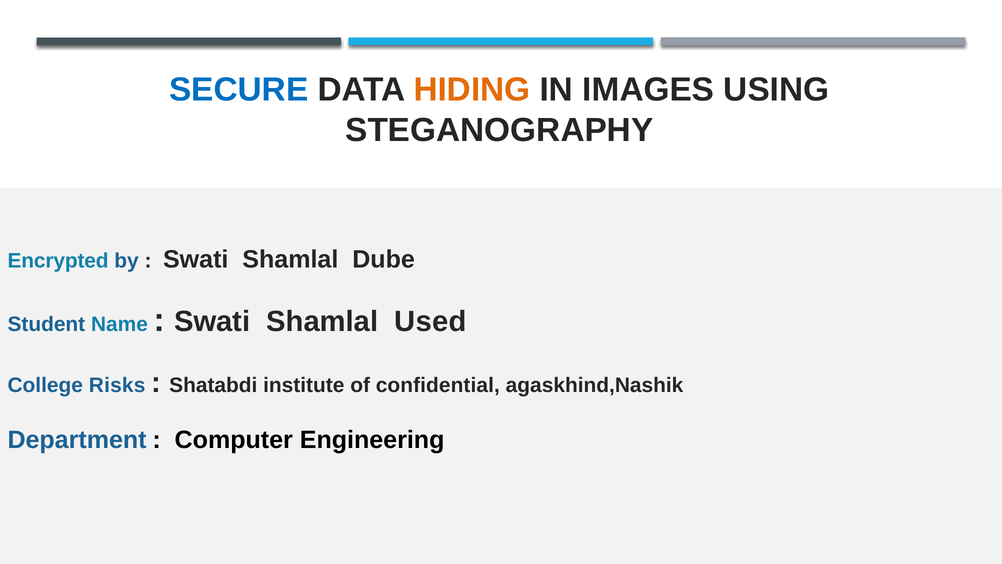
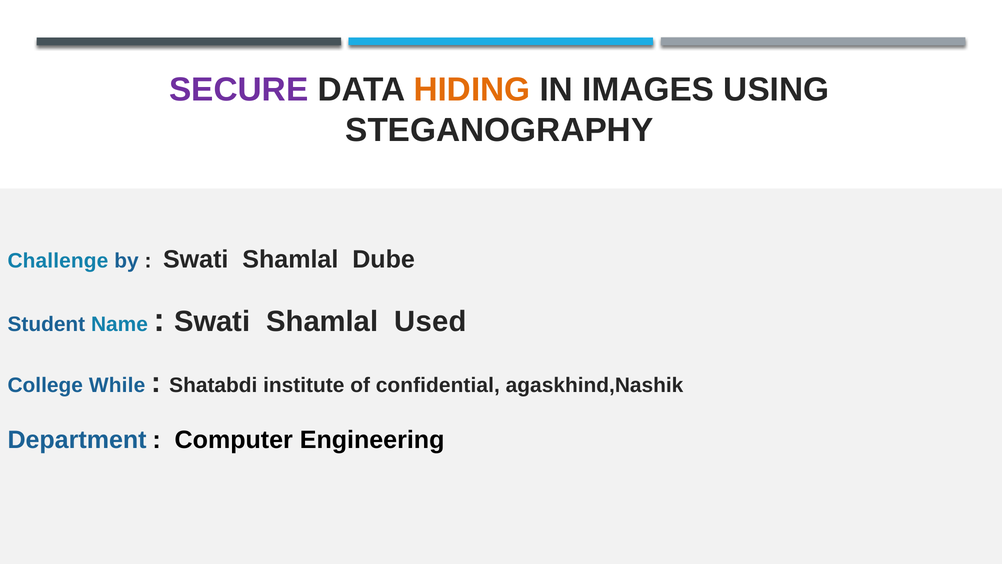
SECURE colour: blue -> purple (239, 90)
Encrypted: Encrypted -> Challenge (58, 261)
Risks: Risks -> While (117, 385)
